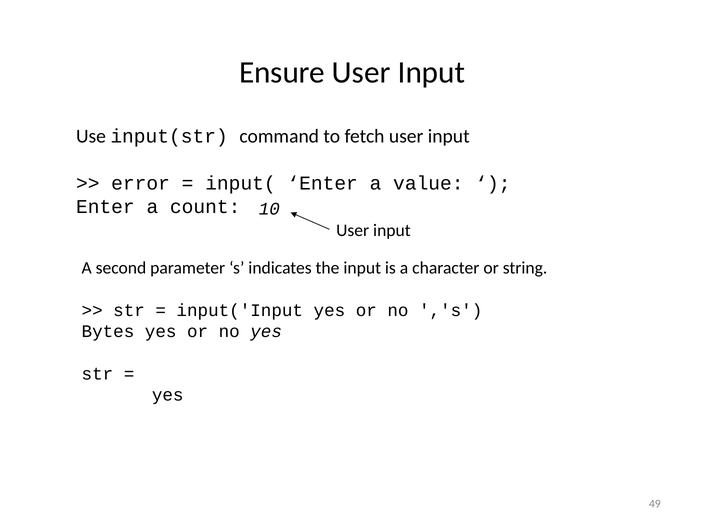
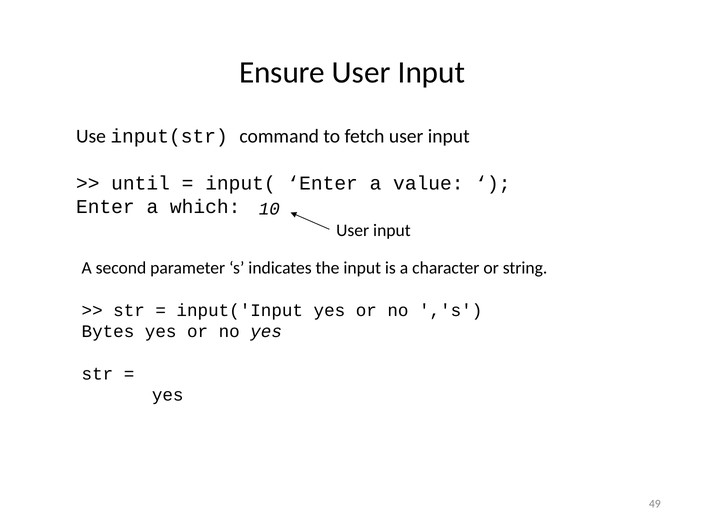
error: error -> until (141, 183)
count: count -> which (205, 207)
